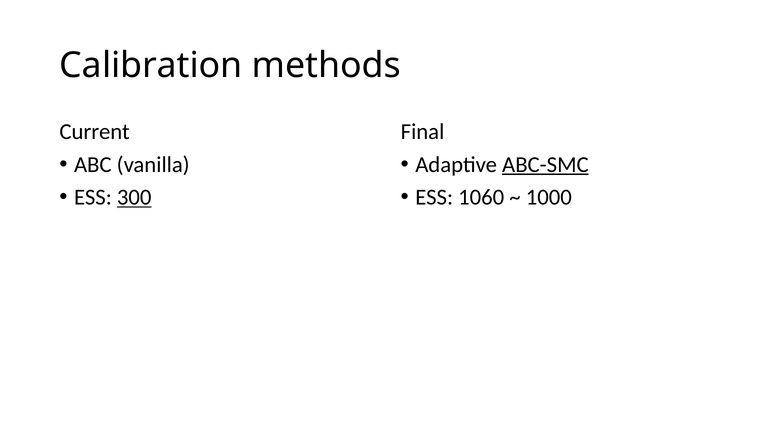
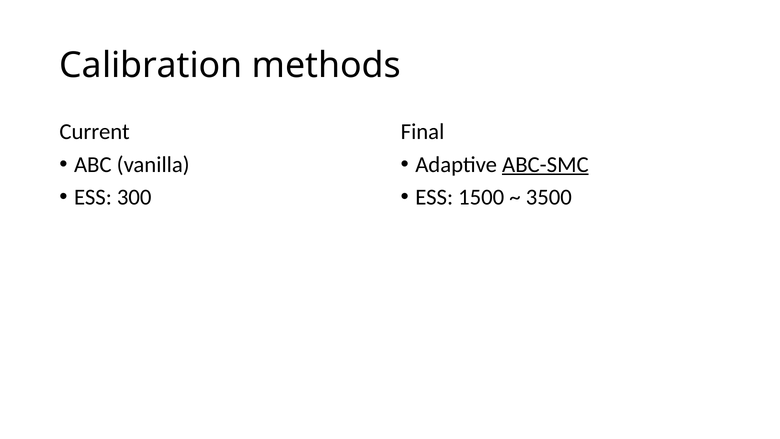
300 underline: present -> none (134, 197)
1060: 1060 -> 1500 (481, 197)
1000: 1000 -> 3500 (549, 197)
